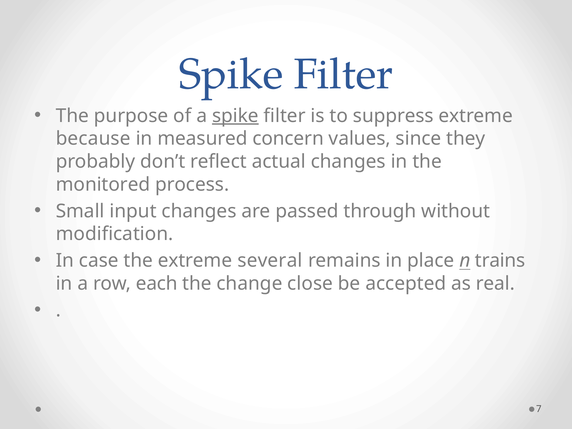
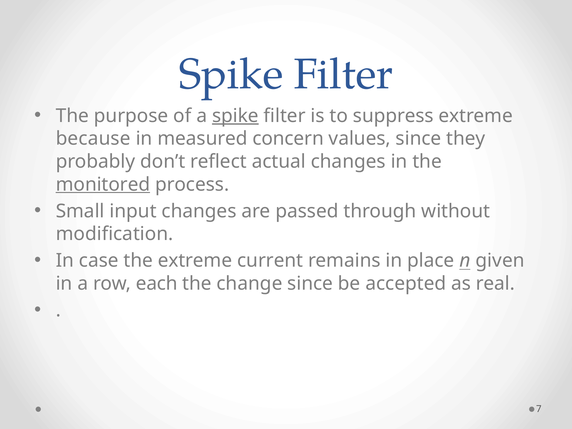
monitored underline: none -> present (103, 184)
several: several -> current (270, 261)
trains: trains -> given (500, 261)
change close: close -> since (310, 284)
